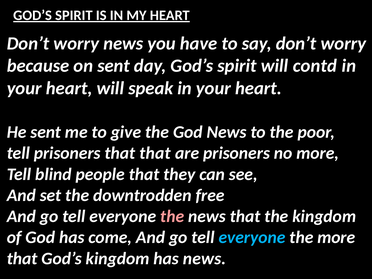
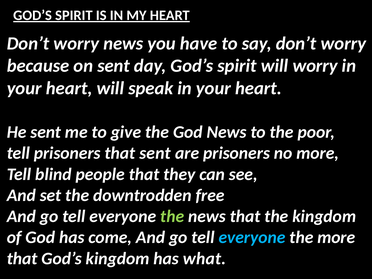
will contd: contd -> worry (315, 66)
that that: that -> sent (155, 153)
the colour: pink -> light green (172, 216)
has news: news -> what (204, 259)
